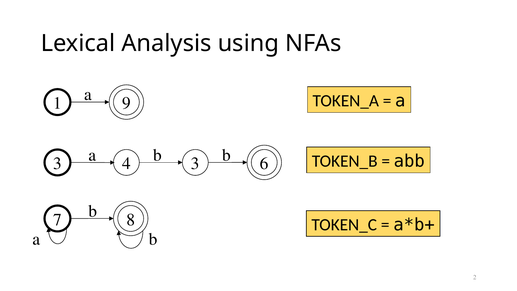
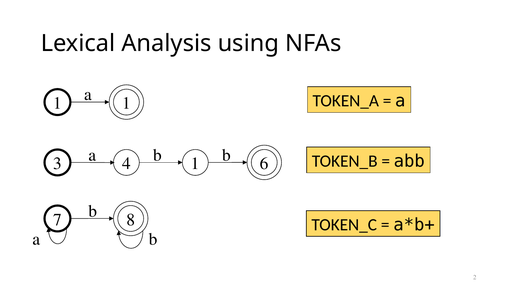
1 9: 9 -> 1 (126, 103)
4 3: 3 -> 1 (195, 164)
